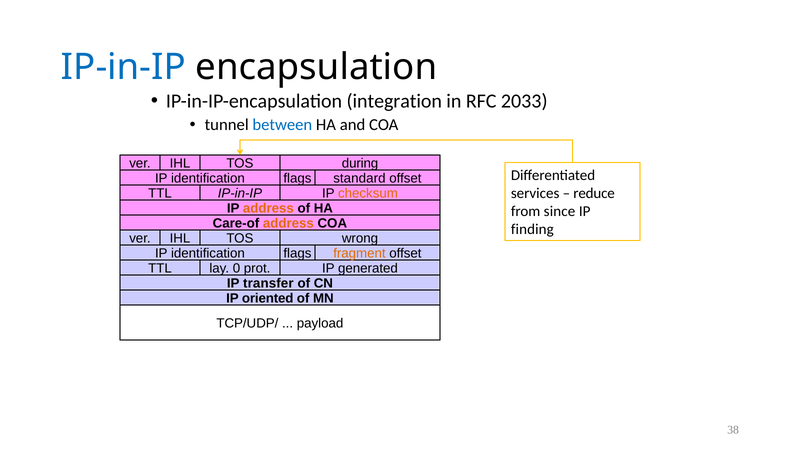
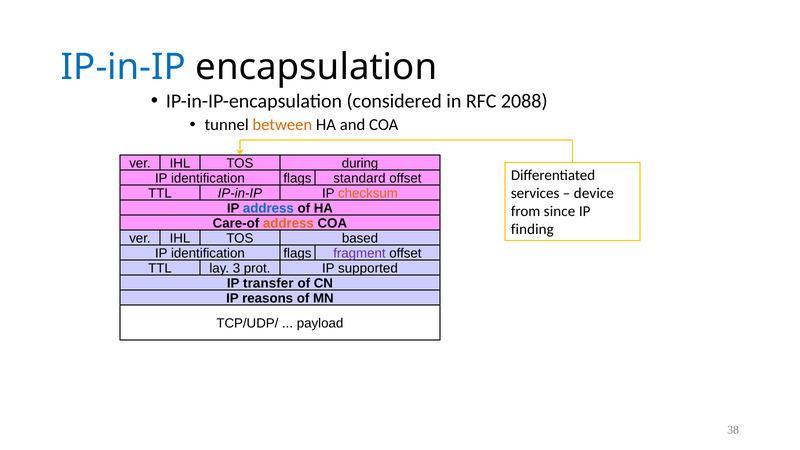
integration: integration -> considered (394, 101)
2033: 2033 -> 2088 (524, 101)
between colour: blue -> orange (282, 125)
reduce: reduce -> device (594, 193)
address colour: orange -> blue (268, 208)
wrong: wrong -> based (360, 238)
fragment colour: orange -> purple (359, 253)
0: 0 -> 3 (237, 268)
generated: generated -> supported (368, 268)
oriented: oriented -> reasons (268, 298)
